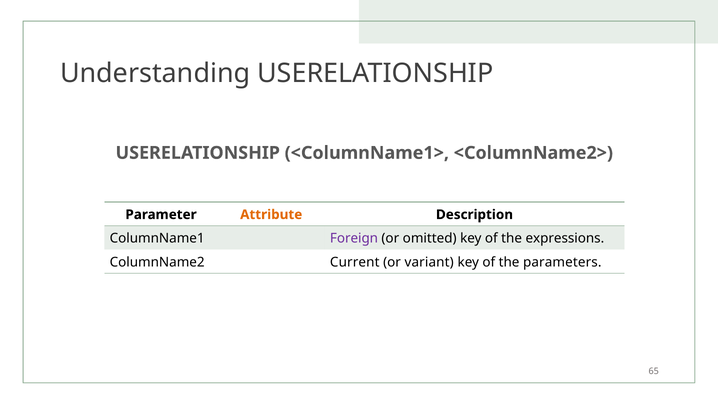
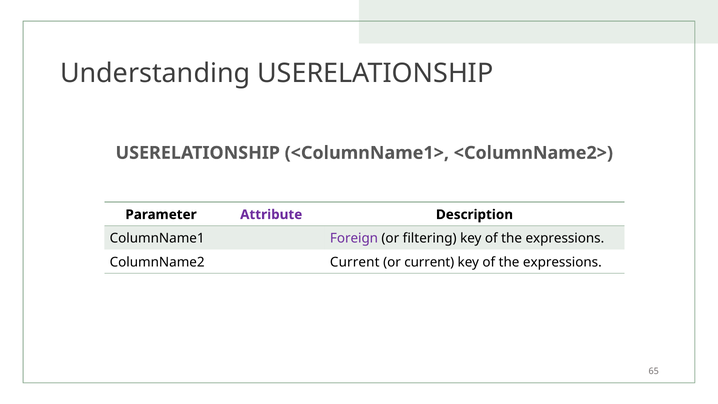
Attribute colour: orange -> purple (271, 215)
omitted: omitted -> filtering (430, 238)
or variant: variant -> current (429, 262)
parameters: parameters -> expressions (562, 262)
